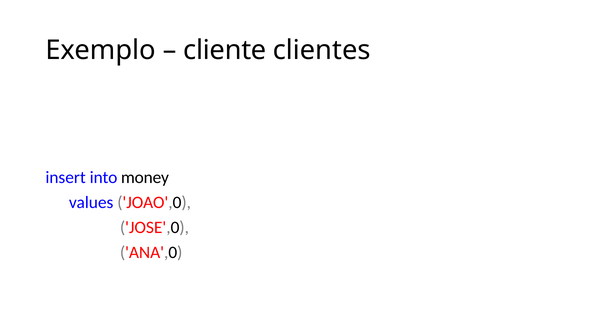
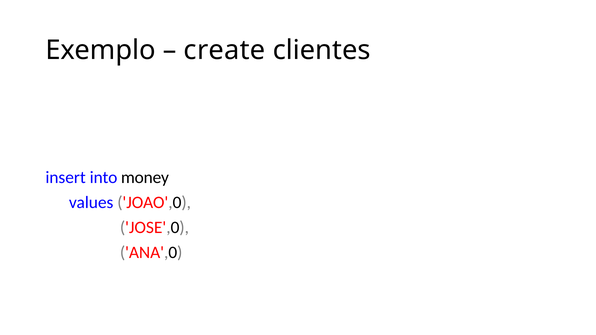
cliente: cliente -> create (225, 50)
